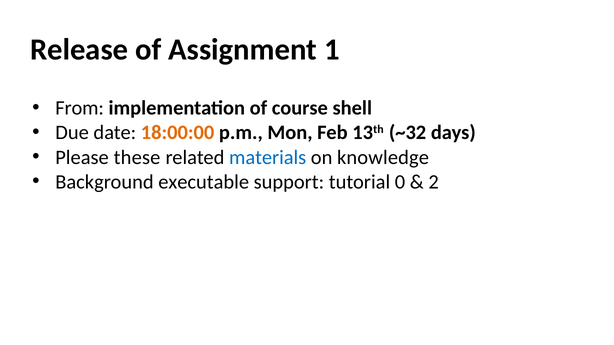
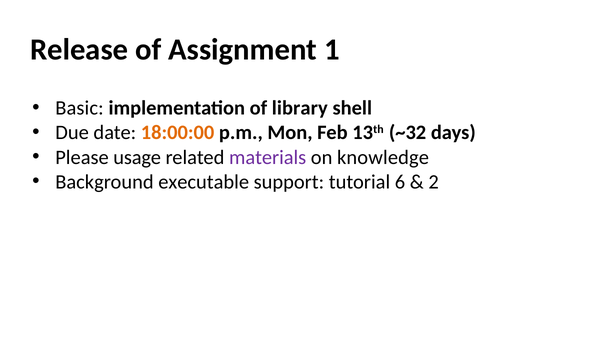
From: From -> Basic (79, 108)
course: course -> library (300, 108)
these: these -> usage (137, 157)
materials colour: blue -> purple (268, 157)
0: 0 -> 6 (400, 182)
